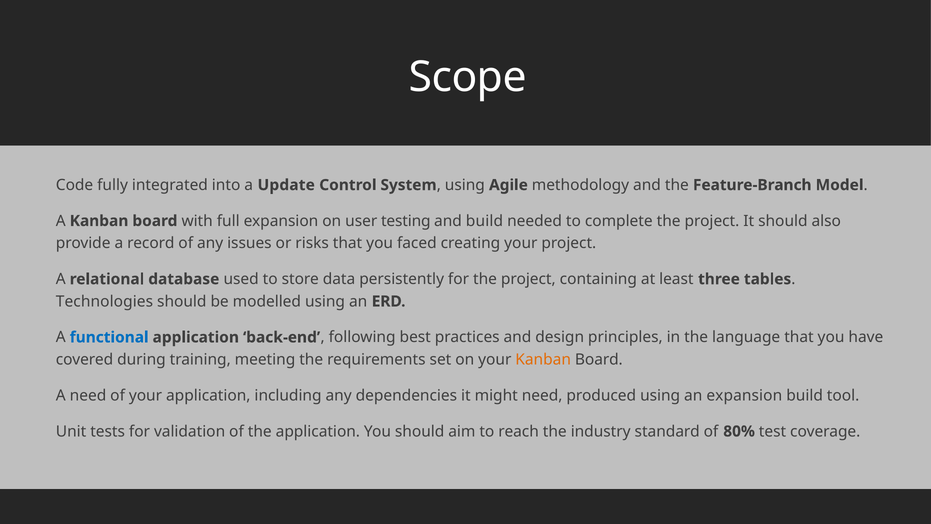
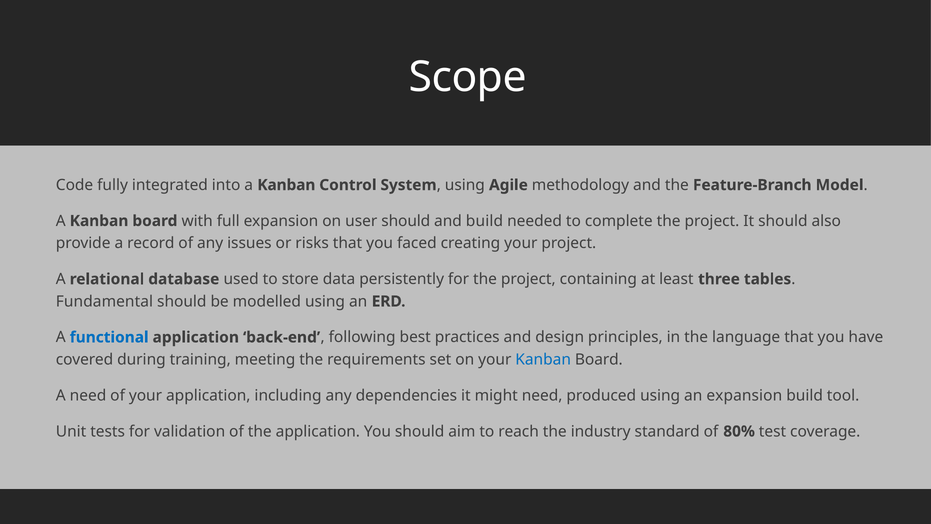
into a Update: Update -> Kanban (286, 185)
user testing: testing -> should (406, 221)
Technologies: Technologies -> Fundamental (104, 301)
Kanban colour: orange -> blue (543, 359)
